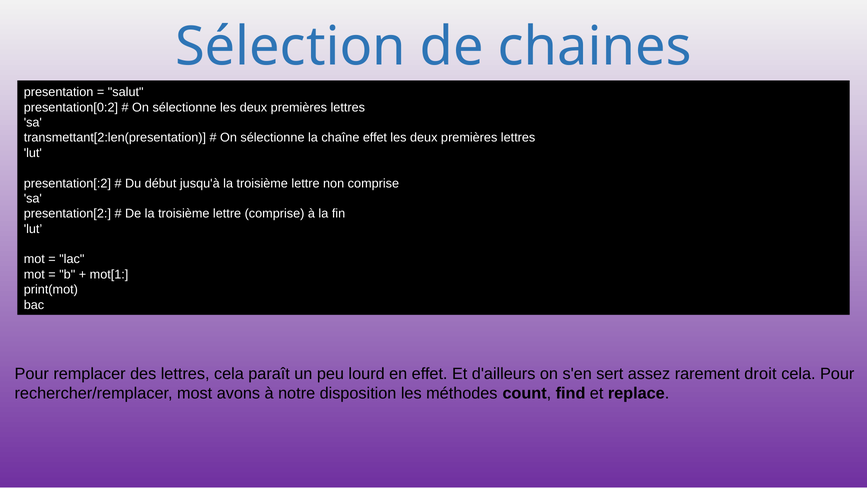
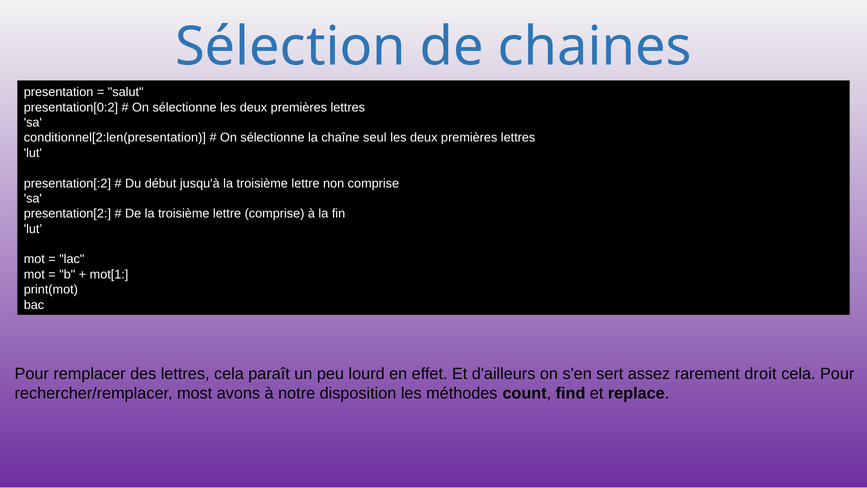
transmettant[2:len(presentation: transmettant[2:len(presentation -> conditionnel[2:len(presentation (115, 138)
chaîne effet: effet -> seul (375, 138)
